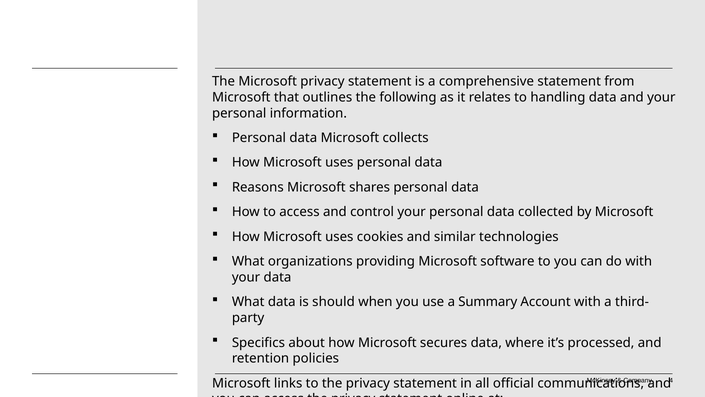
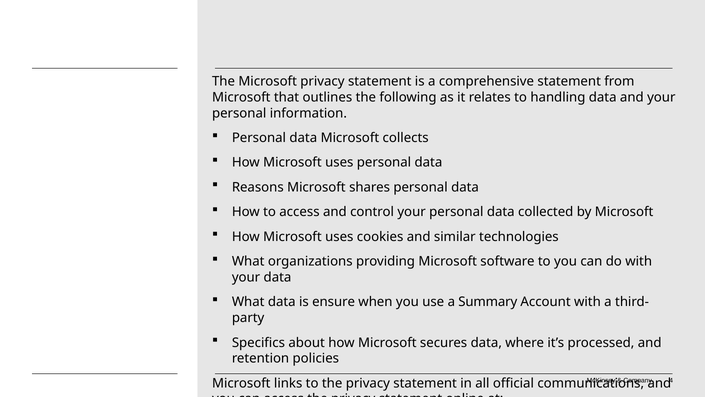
should: should -> ensure (334, 302)
